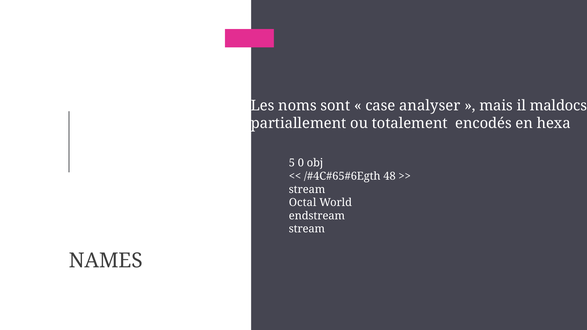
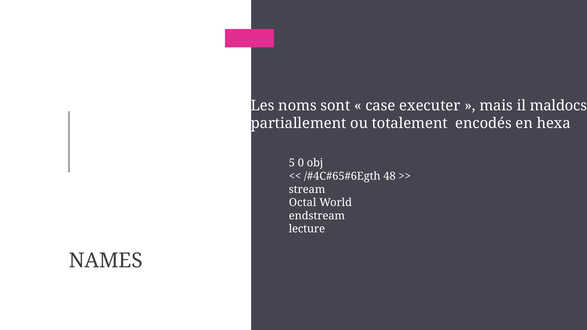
analyser: analyser -> executer (430, 106)
stream: stream -> lecture (307, 229)
